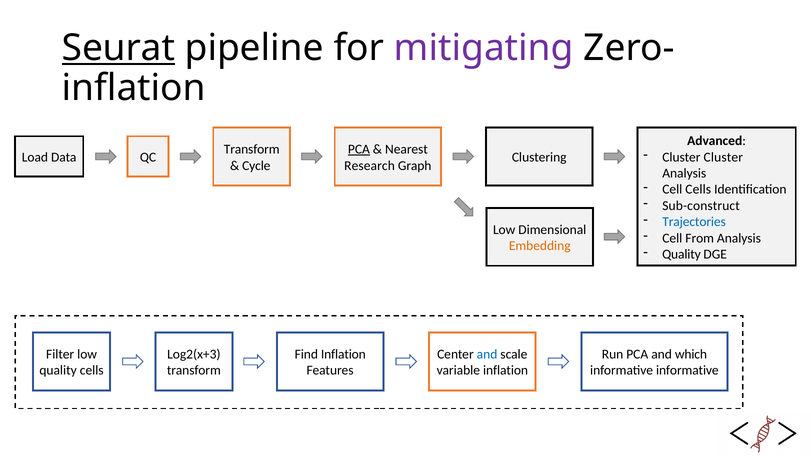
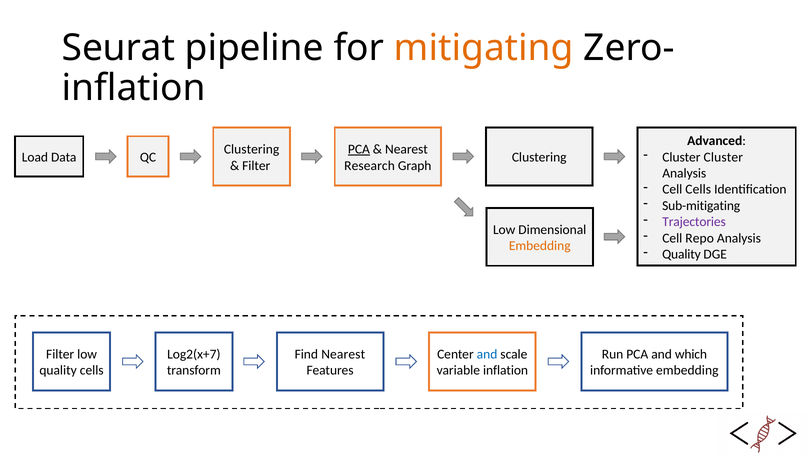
Seurat underline: present -> none (118, 48)
mitigating colour: purple -> orange (484, 48)
Transform: Transform -> Clustering (252, 149)
Cycle: Cycle -> Filter (256, 166)
Sub-construct: Sub-construct -> Sub-mitigating (701, 206)
Trajectories colour: blue -> purple (694, 222)
From: From -> Repo (700, 238)
Log2(x+3: Log2(x+3 -> Log2(x+7 (194, 354)
Find Inflation: Inflation -> Nearest (343, 354)
informative informative: informative -> embedding (687, 371)
